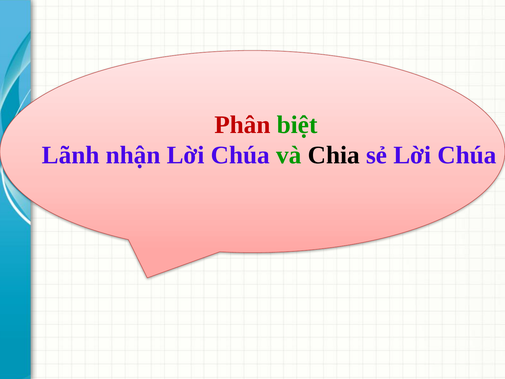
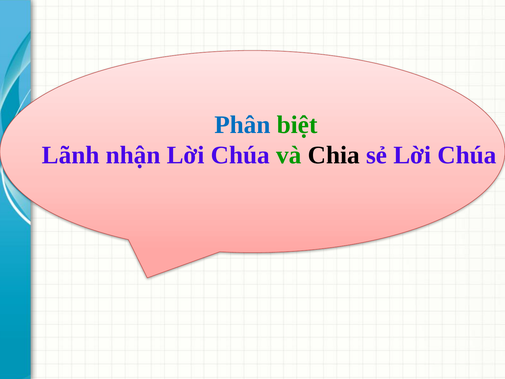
Phân colour: red -> blue (243, 125)
